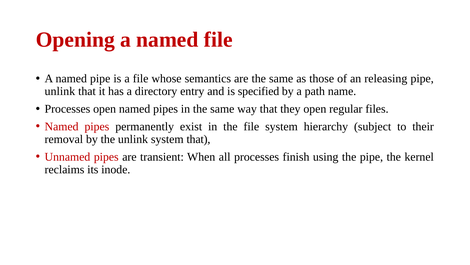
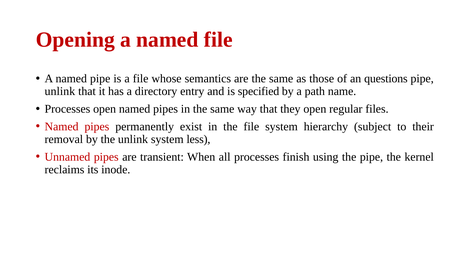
releasing: releasing -> questions (386, 78)
system that: that -> less (198, 139)
